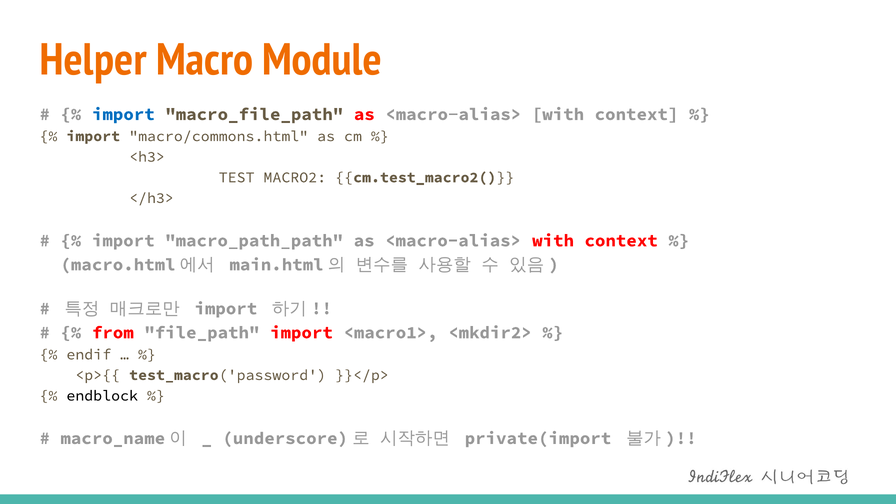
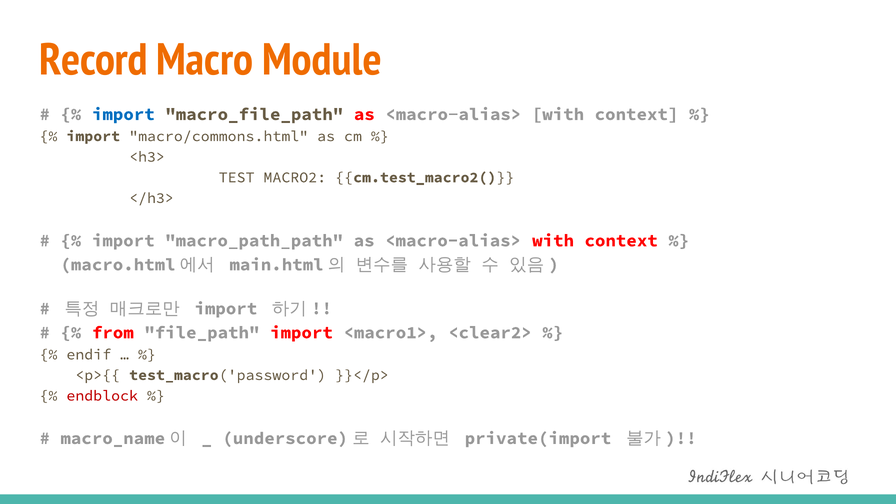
Helper: Helper -> Record (93, 60)
<mkdir2>: <mkdir2> -> <clear2> (490, 333)
endblock colour: black -> red (102, 396)
